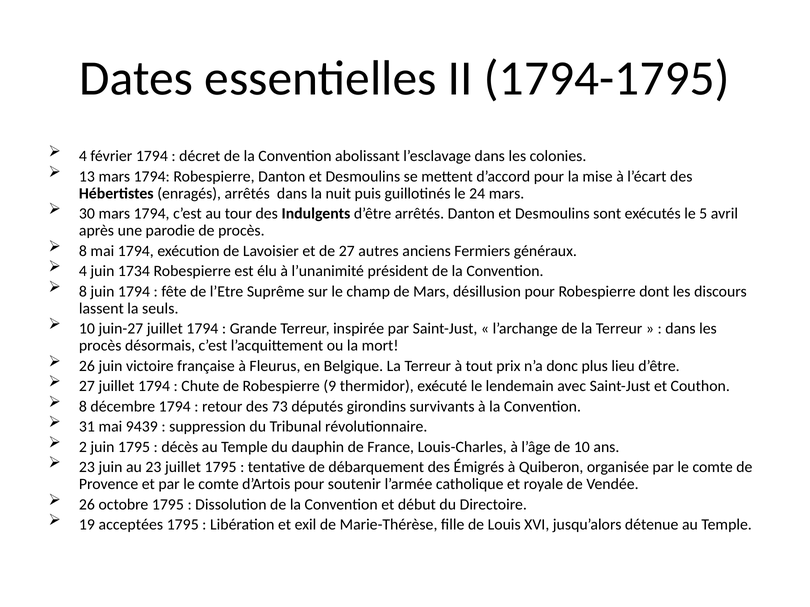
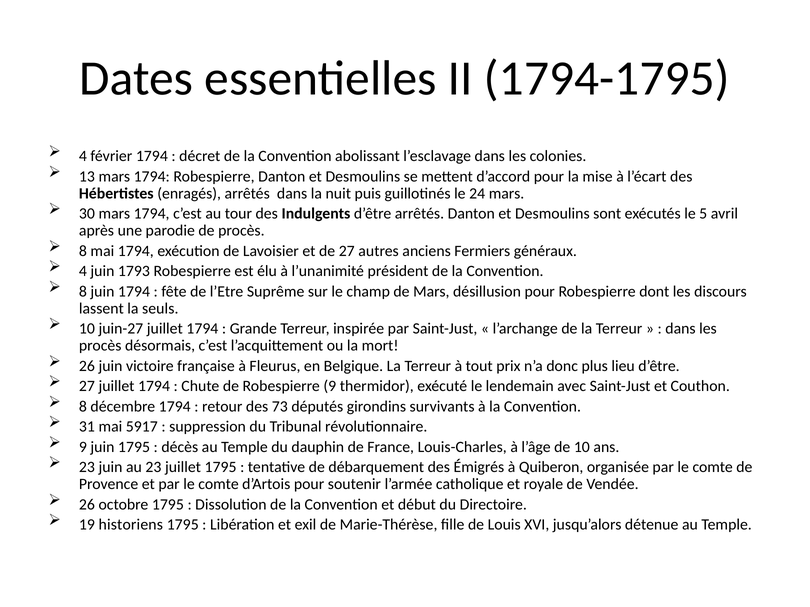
1734: 1734 -> 1793 (134, 271)
9439: 9439 -> 5917 (142, 427)
2: 2 -> 9 (83, 447)
acceptées: acceptées -> historiens (131, 525)
